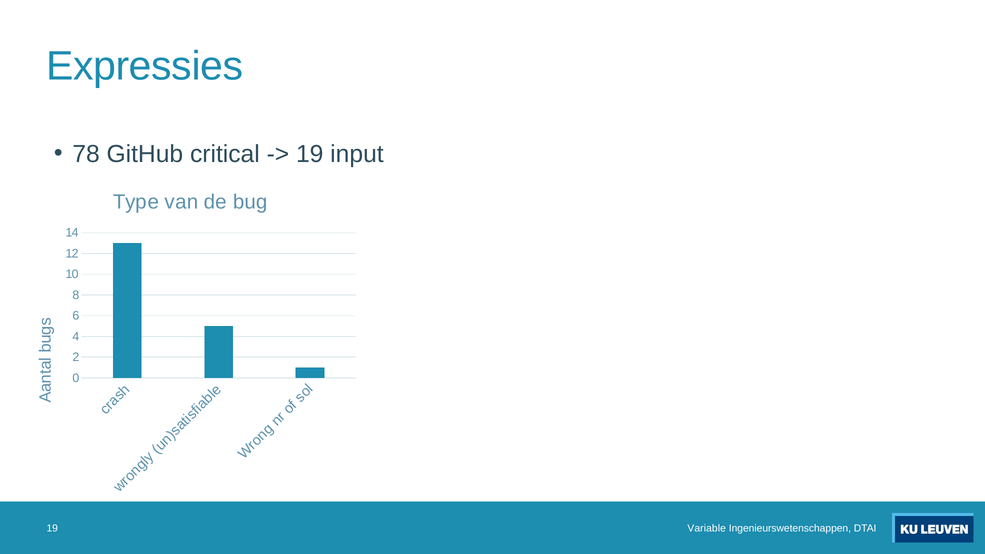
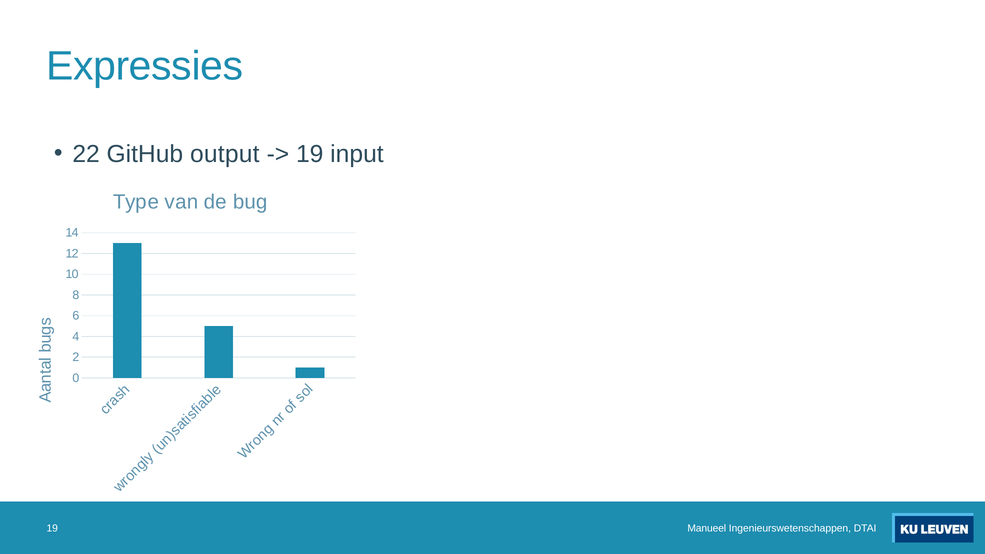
78: 78 -> 22 (86, 154)
critical: critical -> output (225, 154)
Variable: Variable -> Manueel (707, 529)
